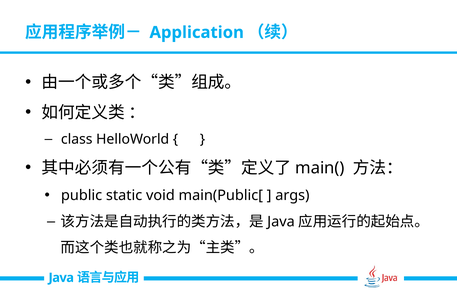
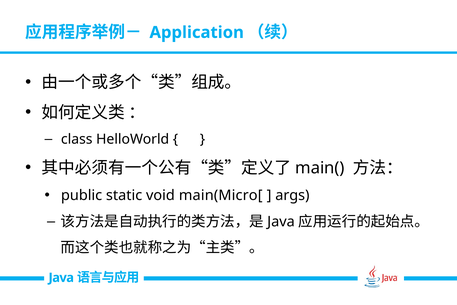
main(Public[: main(Public[ -> main(Micro[ (221, 195)
